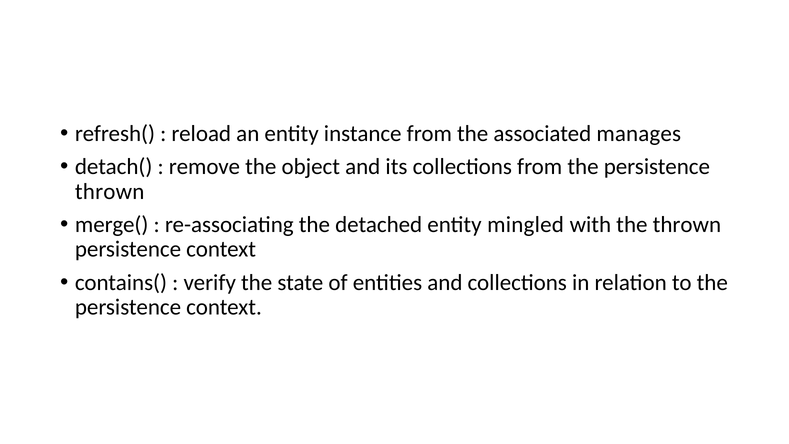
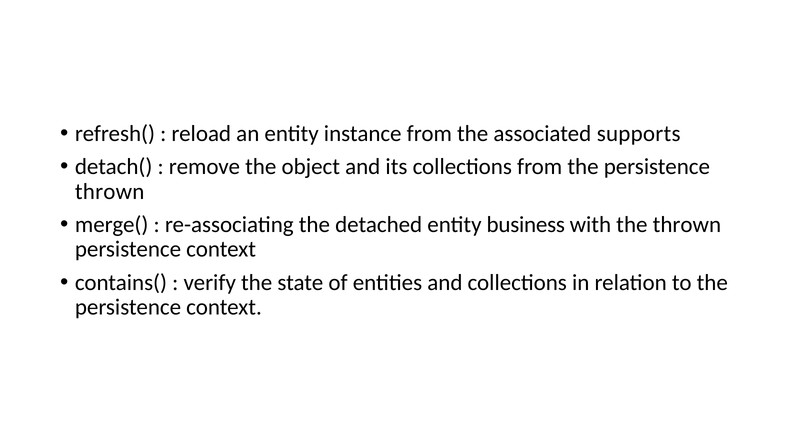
manages: manages -> supports (639, 133)
mingled: mingled -> business (526, 224)
